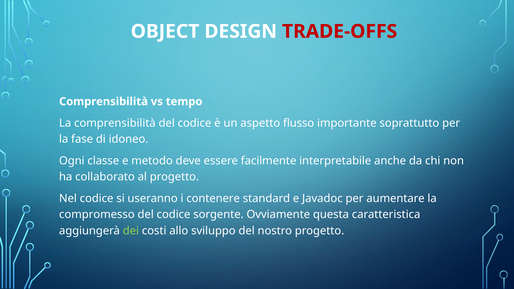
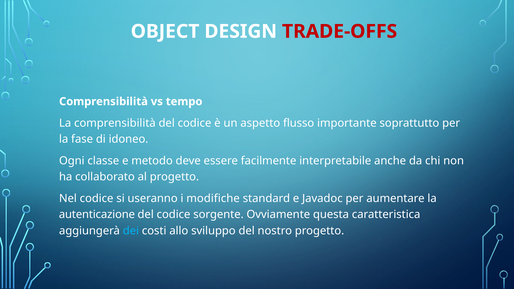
contenere: contenere -> modifiche (213, 199)
compromesso: compromesso -> autenticazione (97, 215)
dei colour: light green -> light blue (131, 231)
